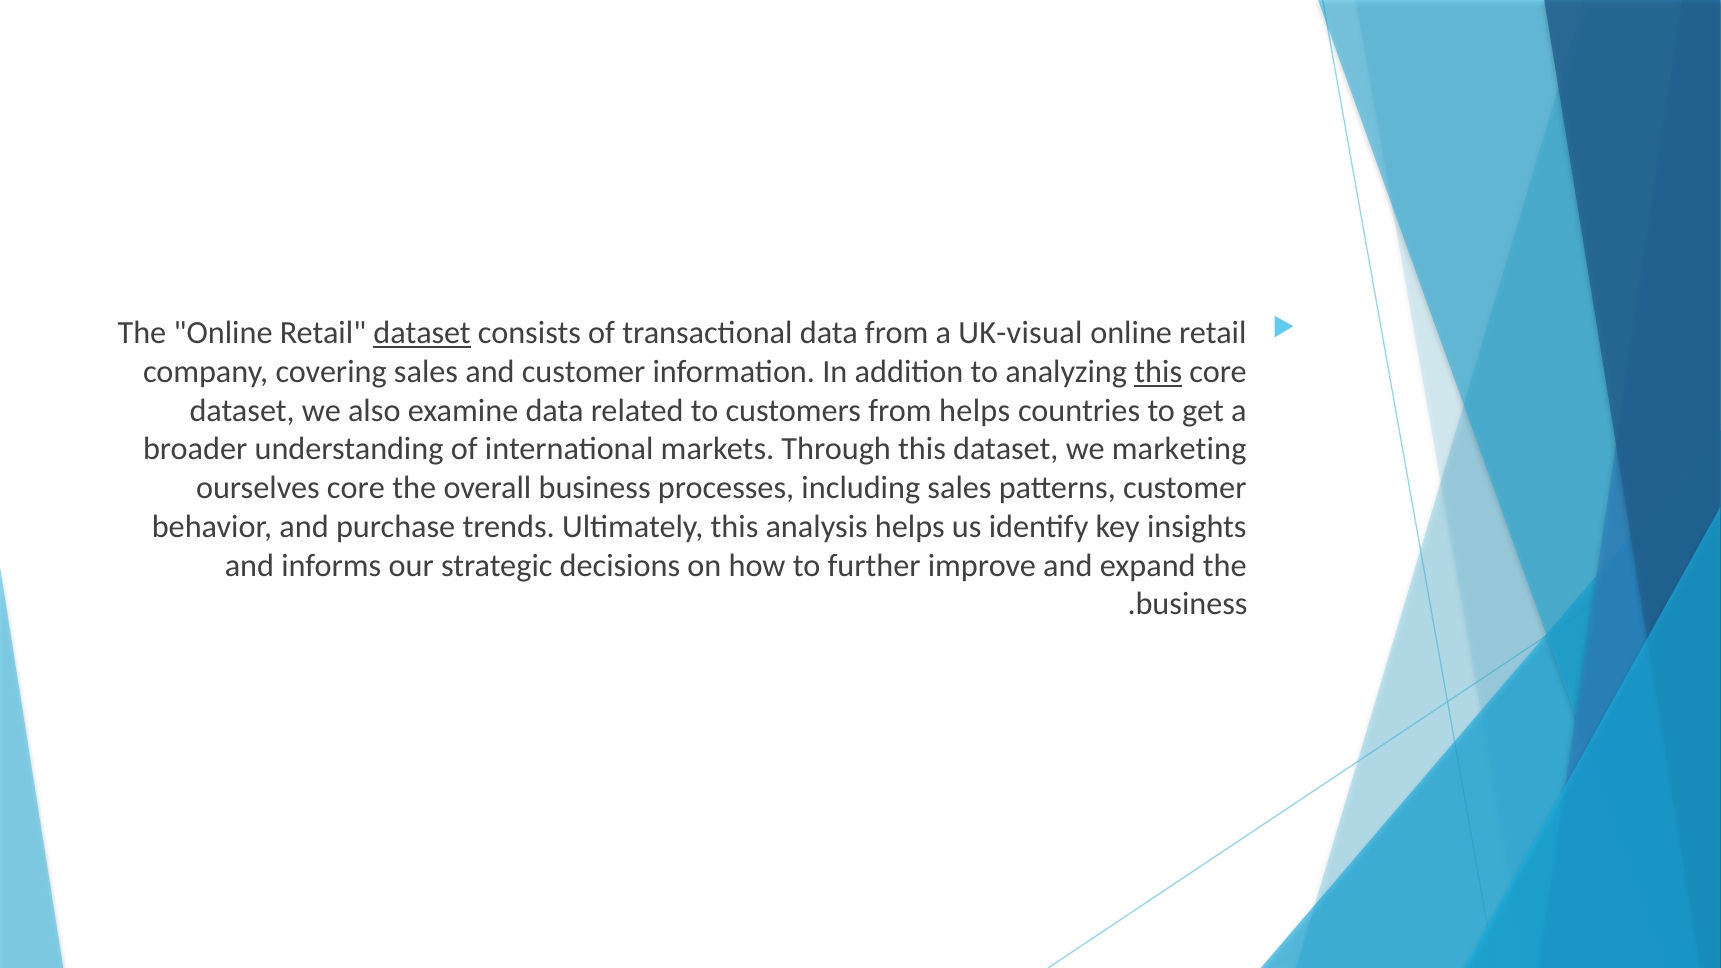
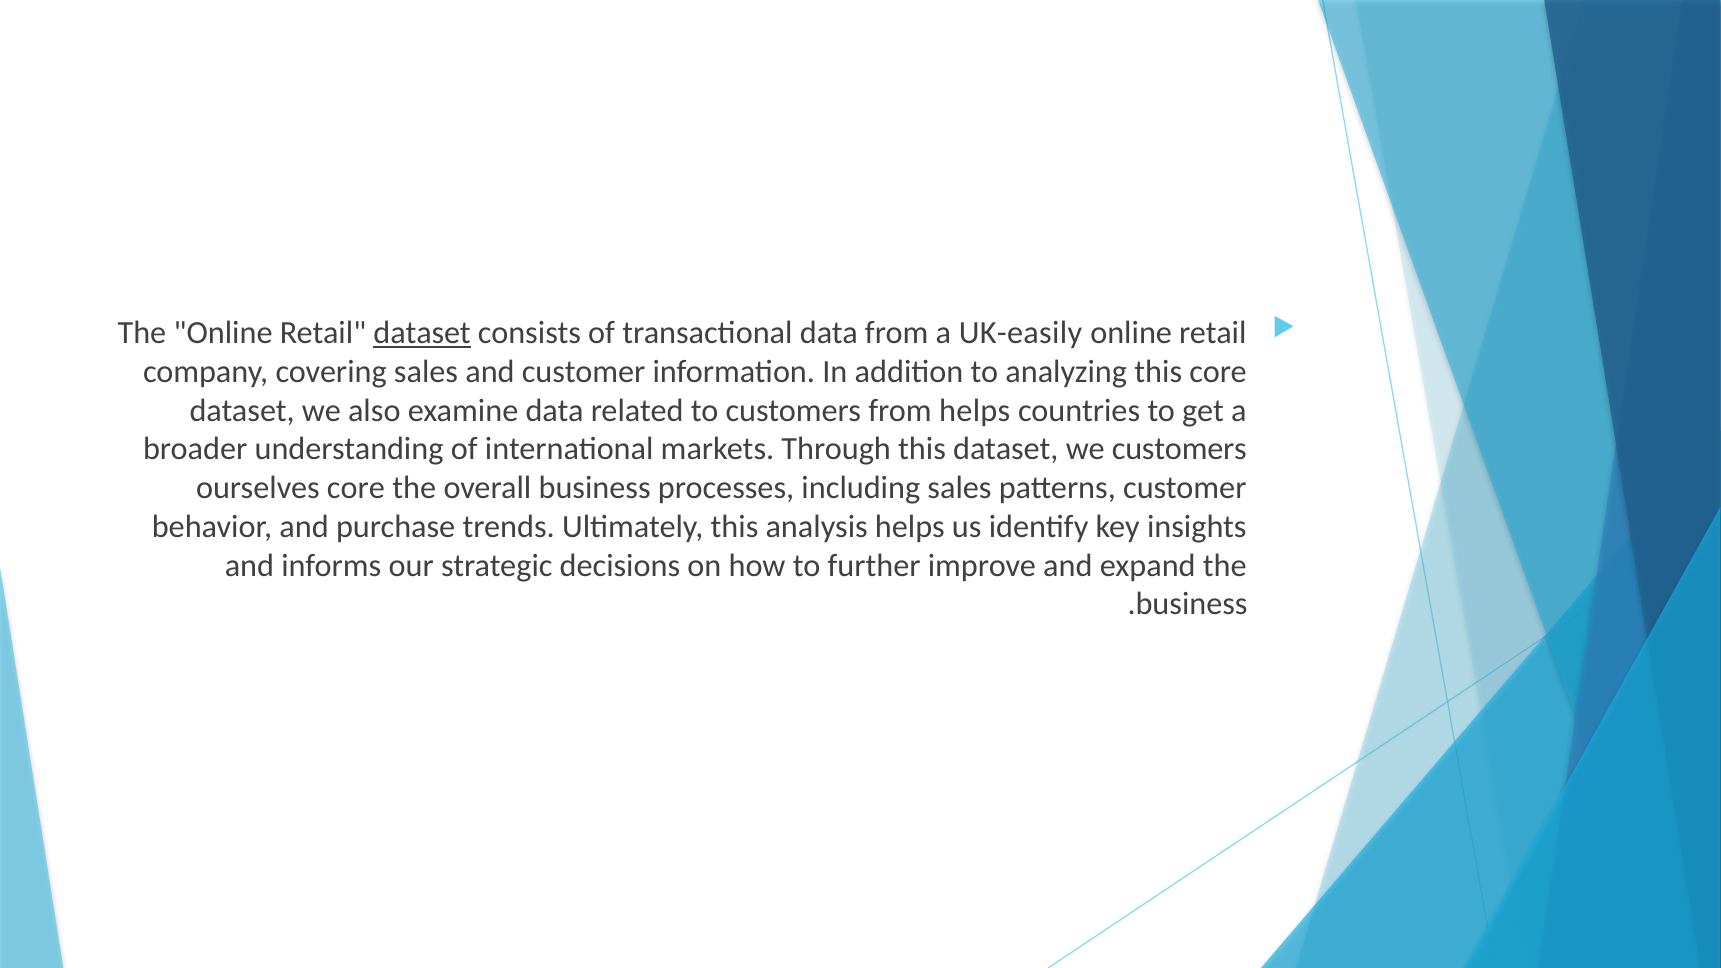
UK-visual: UK-visual -> UK-easily (1020, 333)
this underline: present -> none (1158, 372)
we marketing: marketing -> customers (1179, 449)
